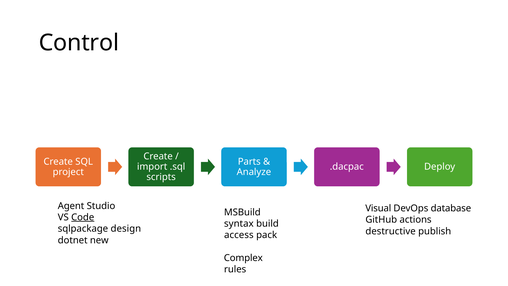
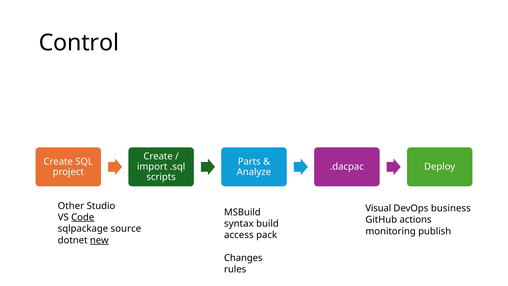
Agent: Agent -> Other (71, 206)
database: database -> business (451, 208)
design: design -> source (126, 229)
destructive: destructive -> monitoring (391, 231)
new underline: none -> present (99, 240)
Complex: Complex -> Changes (243, 258)
